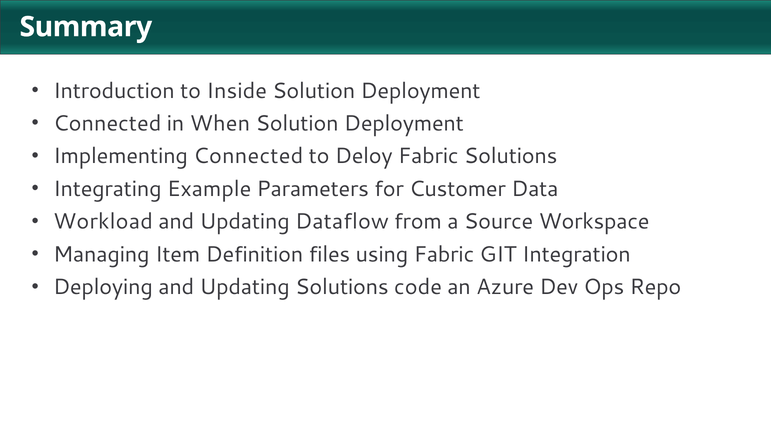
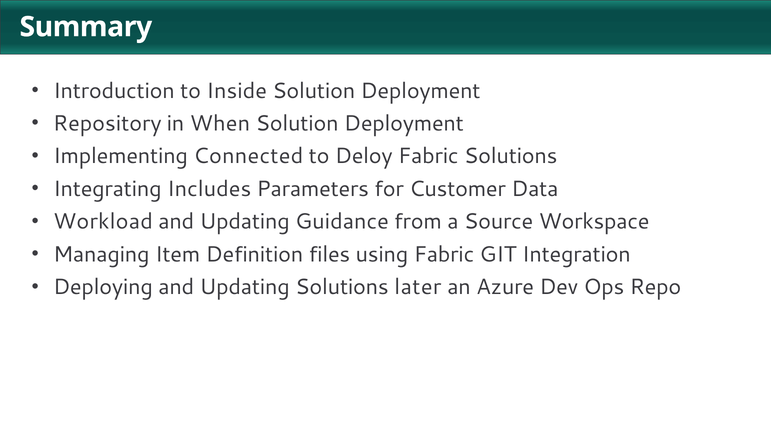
Connected: Connected -> Repository (107, 124)
Example: Example -> Includes (209, 189)
Dataflow: Dataflow -> Guidance (342, 222)
code: code -> later (418, 288)
